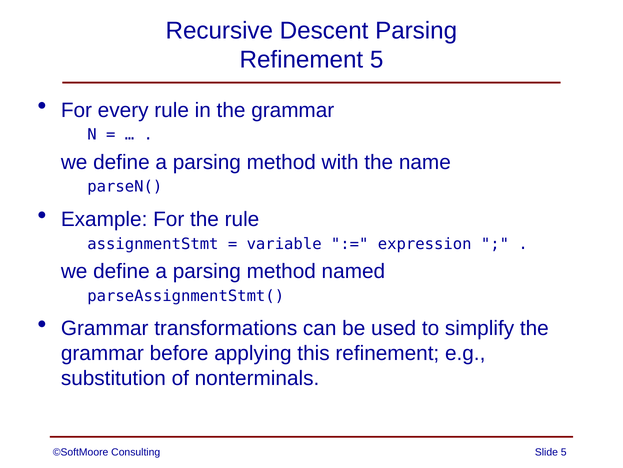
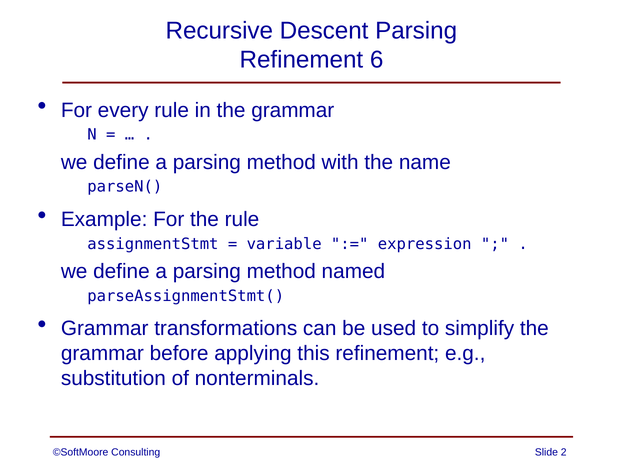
Refinement 5: 5 -> 6 (377, 60)
Slide 5: 5 -> 2 (564, 451)
